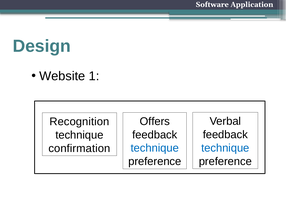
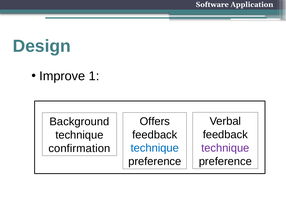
Website: Website -> Improve (62, 76)
Recognition: Recognition -> Background (79, 121)
technique colour: blue -> purple (225, 148)
